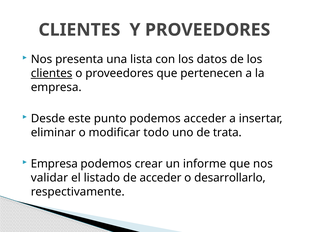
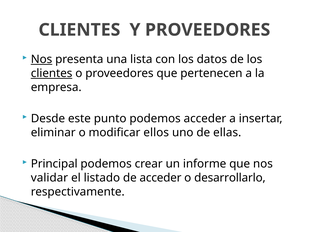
Nos underline: none -> present (42, 59)
todo: todo -> ellos (156, 132)
trata: trata -> ellas (227, 132)
Empresa: Empresa -> Principal (54, 164)
